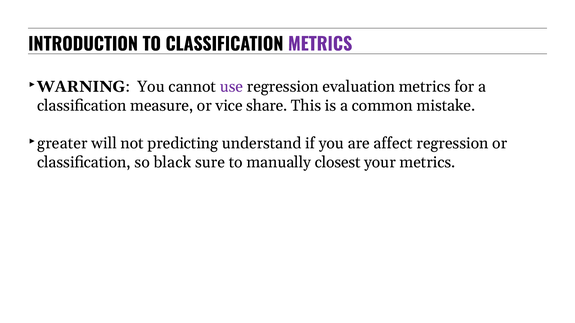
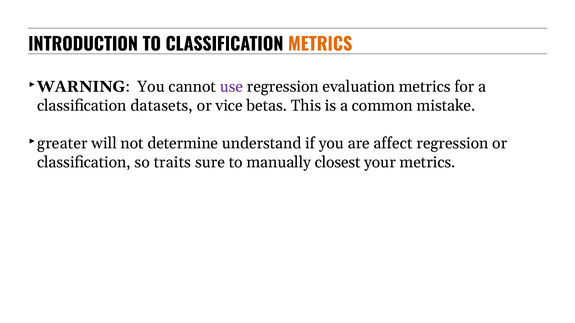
METRICS colour: purple -> orange (320, 45)
measure: measure -> datasets (162, 105)
share: share -> betas (267, 105)
predicting: predicting -> determine (183, 143)
black: black -> traits (172, 162)
